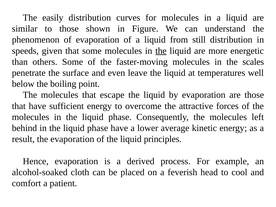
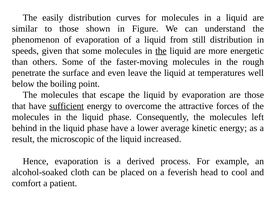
scales: scales -> rough (253, 62)
sufficient underline: none -> present (67, 106)
the evaporation: evaporation -> microscopic (72, 139)
principles: principles -> increased (163, 139)
